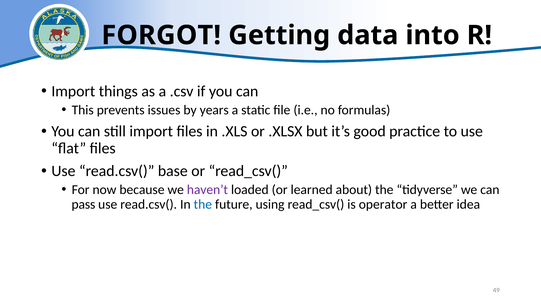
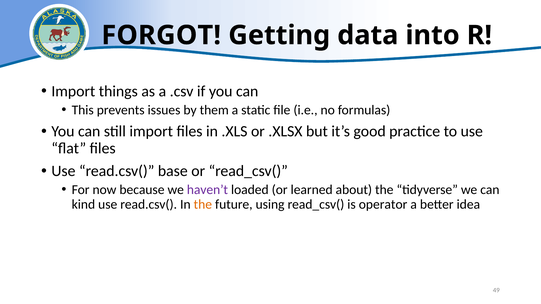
years: years -> them (214, 110)
pass: pass -> kind (83, 205)
the colour: blue -> orange (203, 205)
